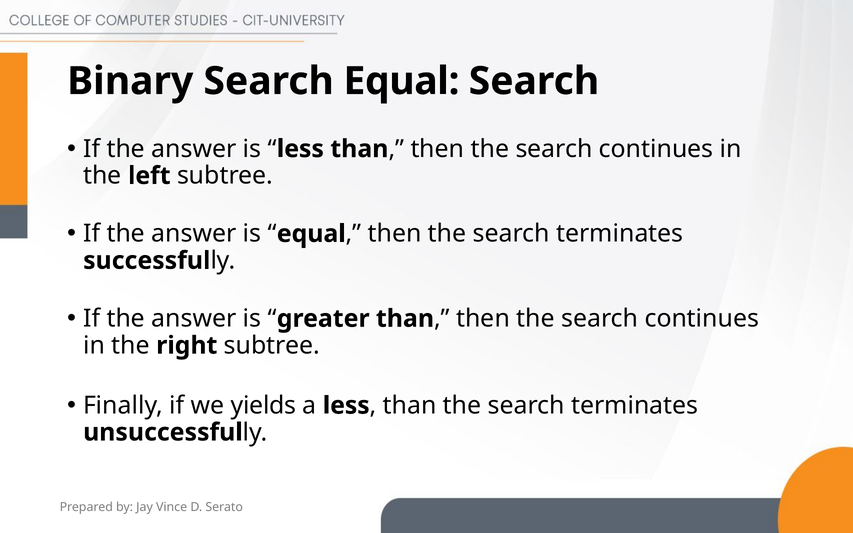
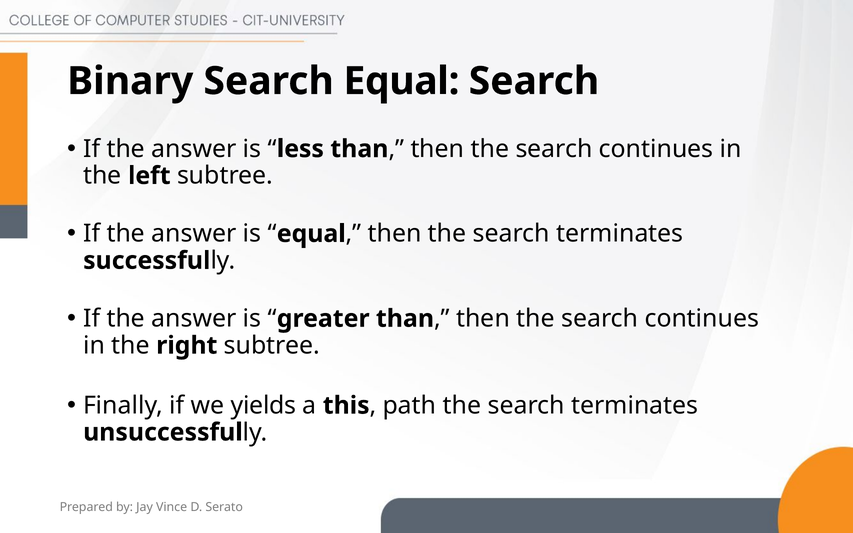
a less: less -> this (346, 406)
than: than -> path (410, 406)
